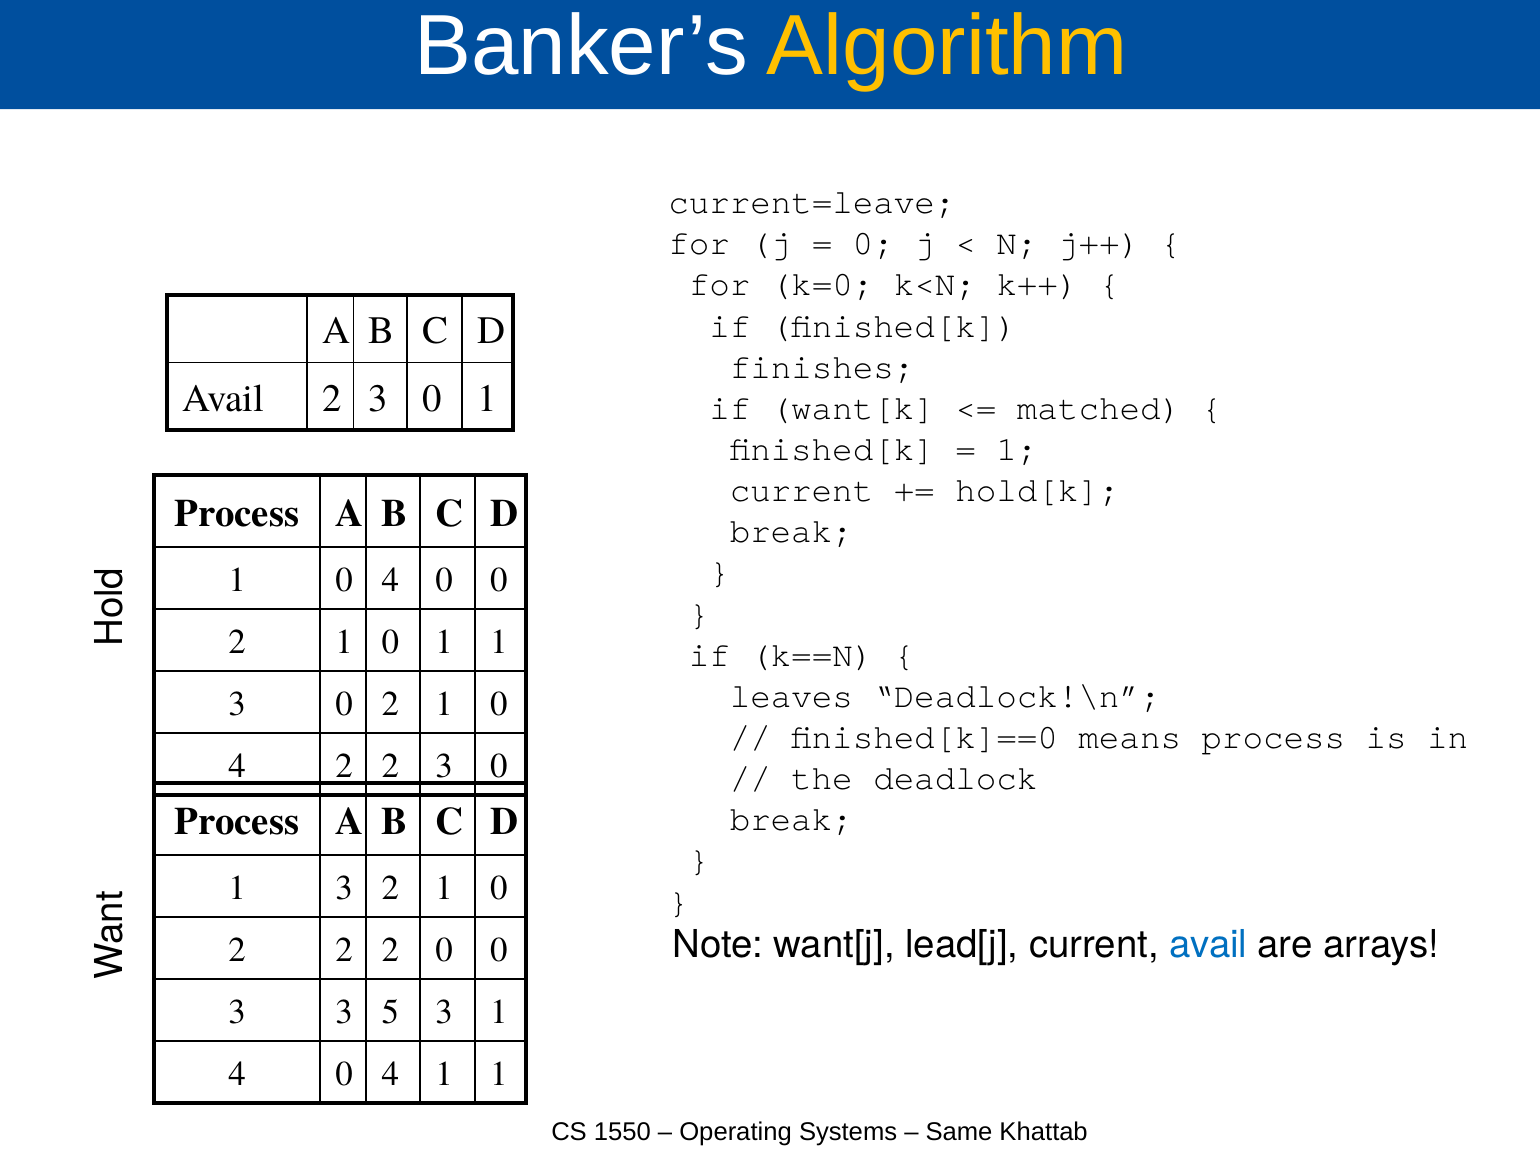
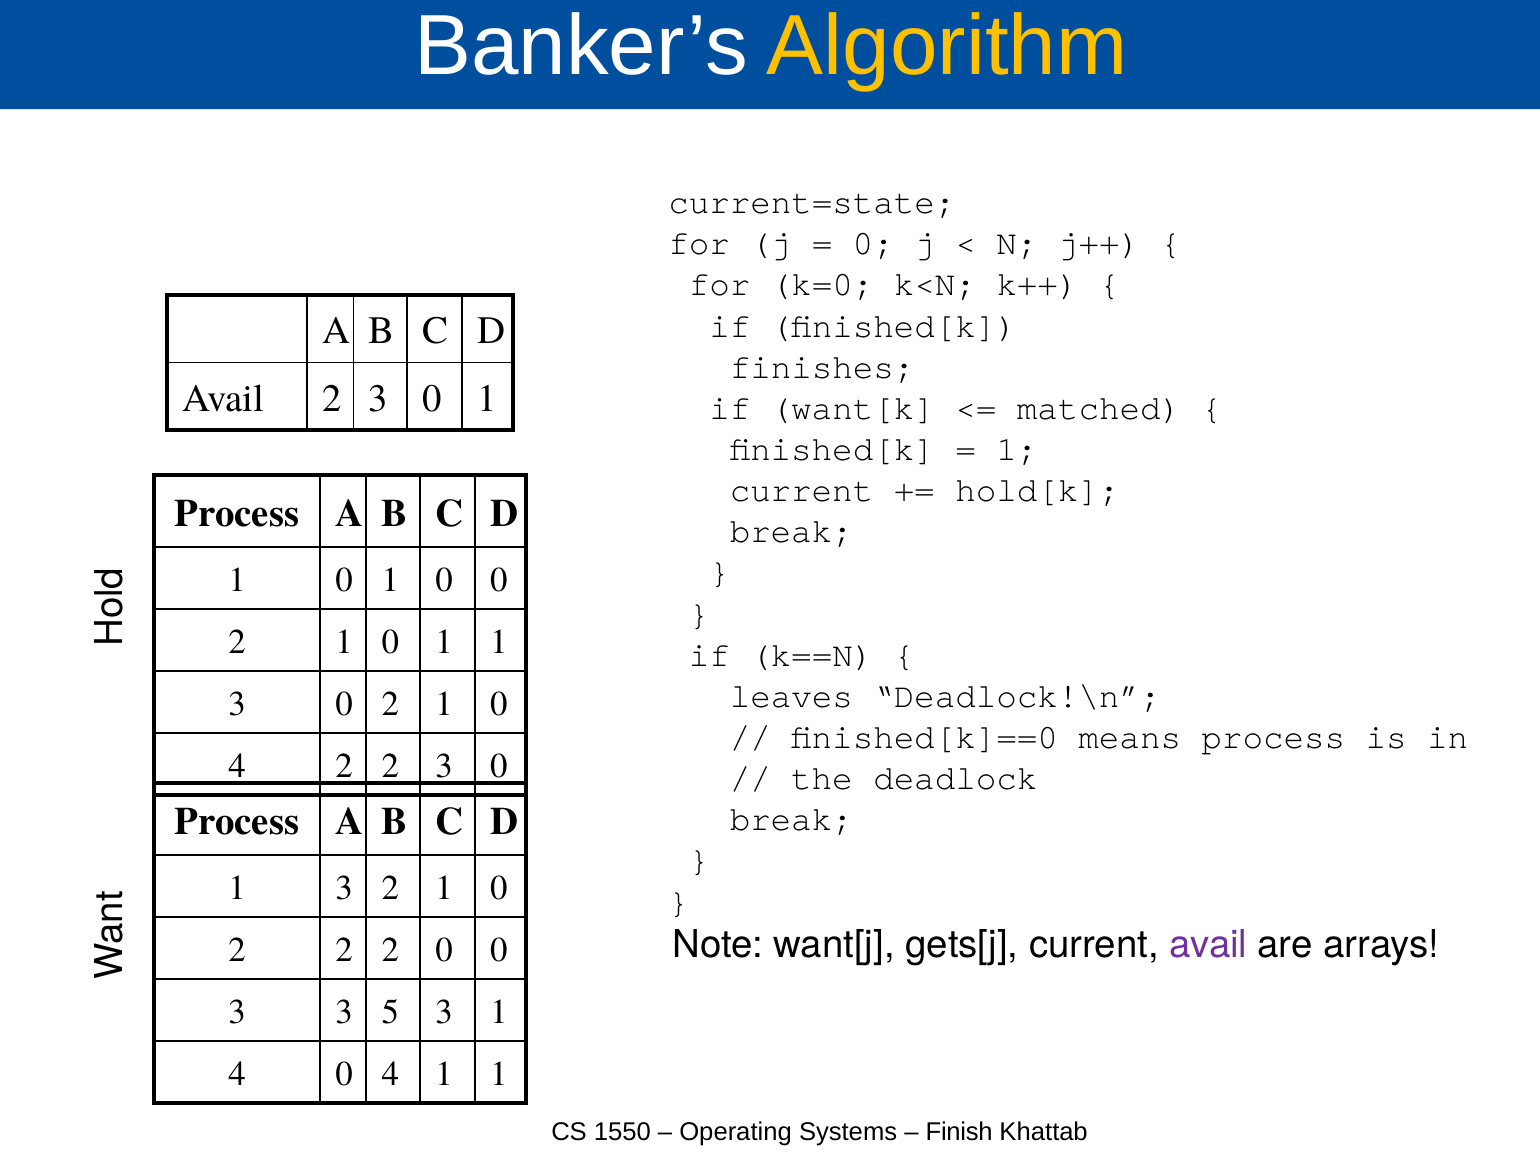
current=leave: current=leave -> current=state (812, 202)
4: 4 -> 1 (390, 580)
lead[j: lead[j -> gets[j (962, 945)
avail colour: blue -> purple (1208, 945)
Same: Same -> Finish (959, 1132)
